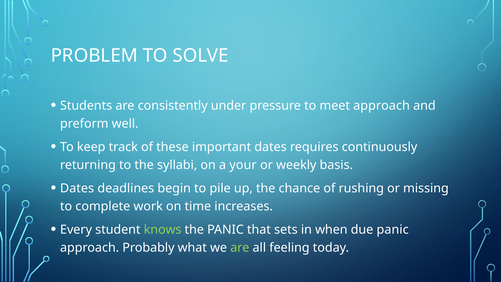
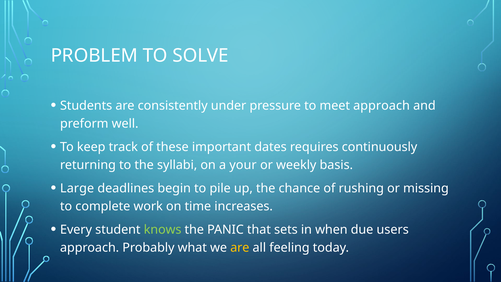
Dates: Dates -> Large (77, 188)
due panic: panic -> users (393, 230)
are colour: light green -> yellow (240, 248)
